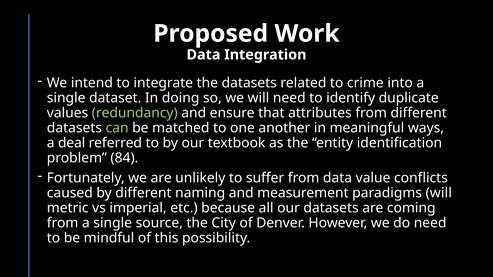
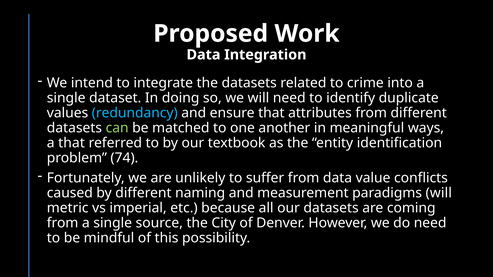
redundancy colour: light green -> light blue (135, 113)
a deal: deal -> that (72, 143)
84: 84 -> 74 (124, 158)
